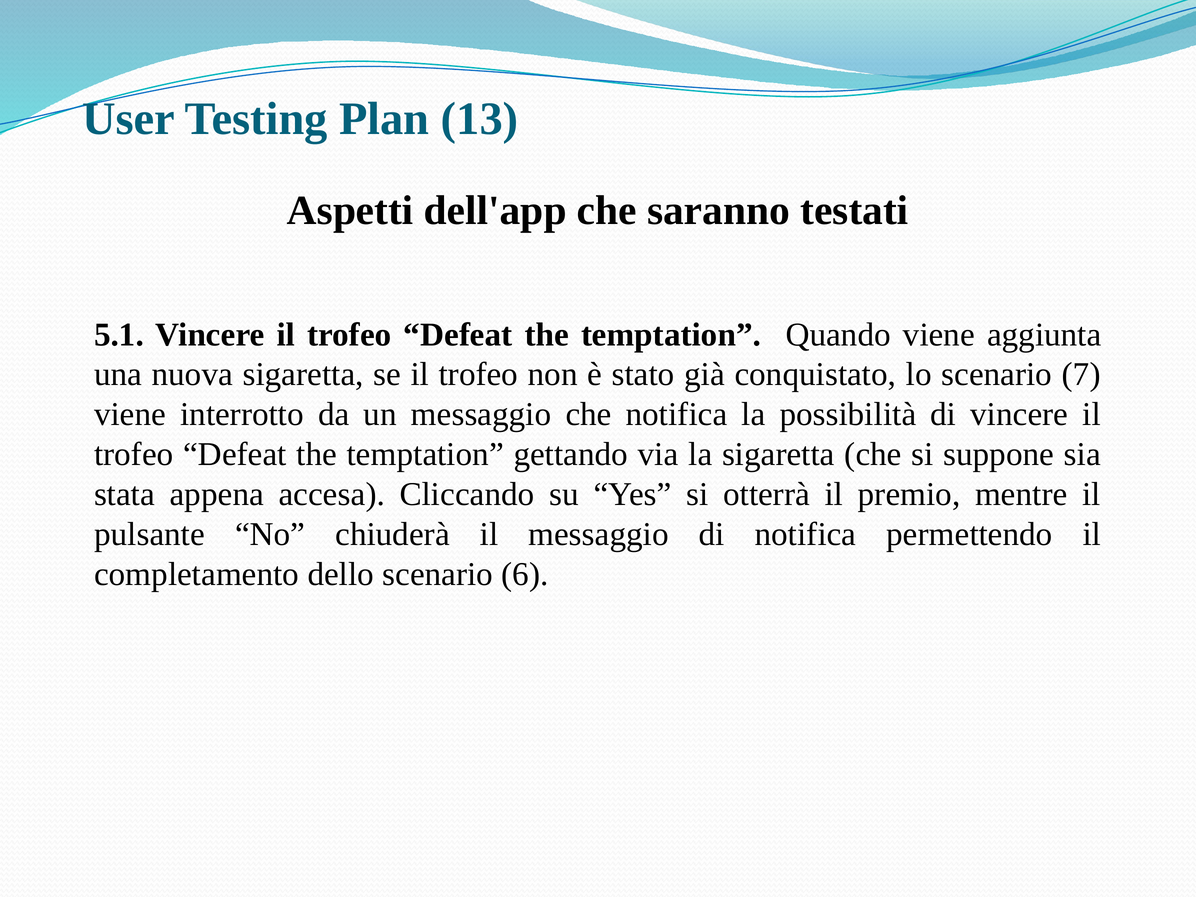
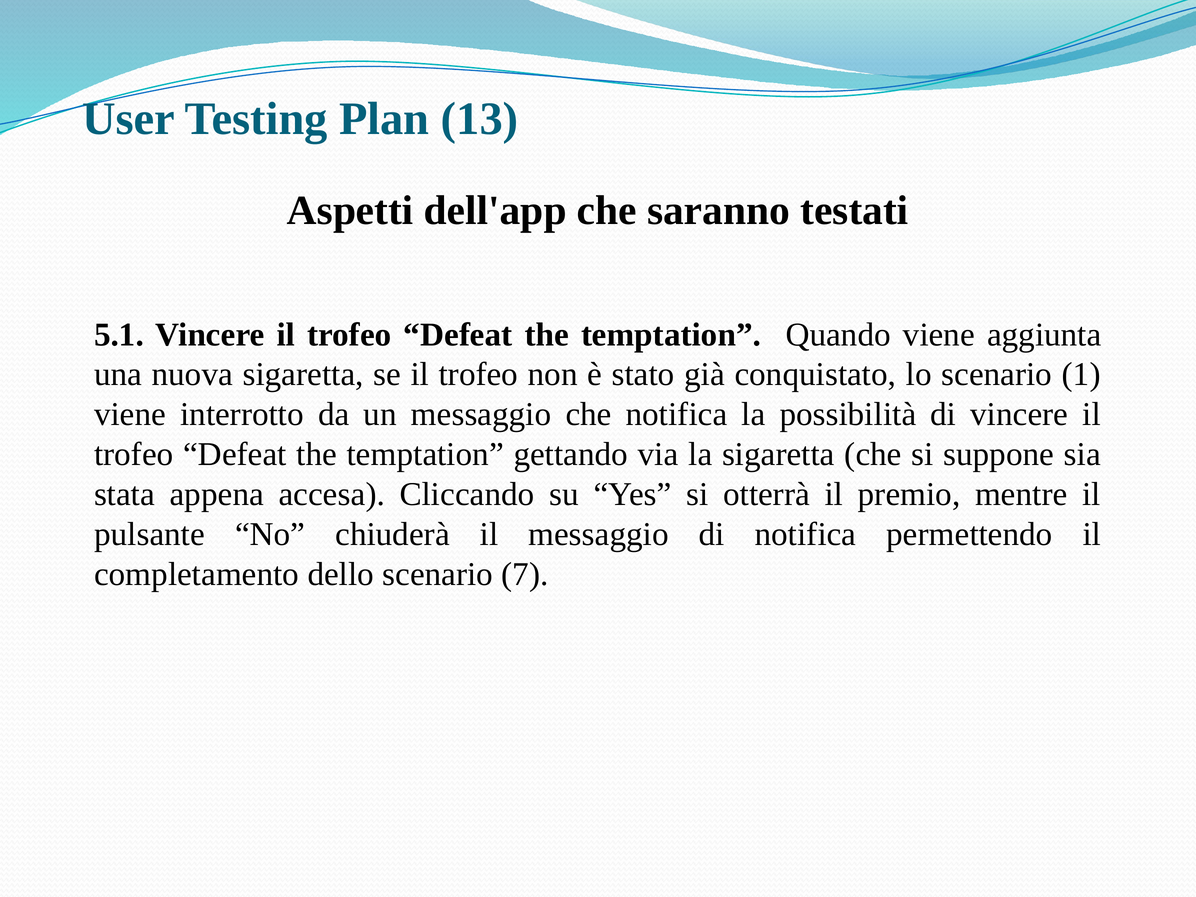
7: 7 -> 1 (1081, 375)
6: 6 -> 7 (525, 574)
